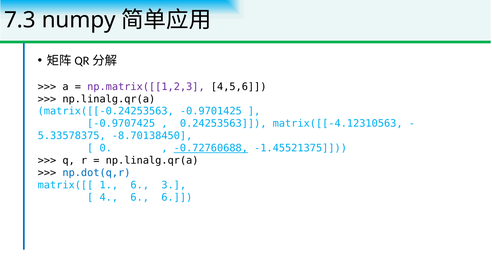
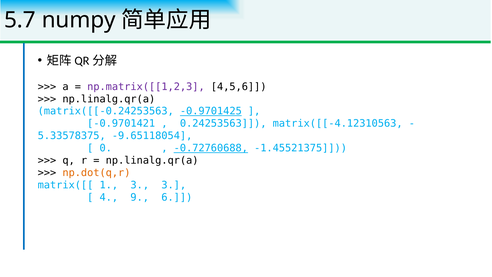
7.3: 7.3 -> 5.7 (20, 20)
-0.9701425 underline: none -> present (211, 111)
-0.9707425: -0.9707425 -> -0.9701421 (121, 123)
-8.70138450: -8.70138450 -> -9.65118054 (152, 136)
np.dot(q,r colour: blue -> orange (96, 173)
1 6: 6 -> 3 (140, 185)
4 6: 6 -> 9 (140, 197)
